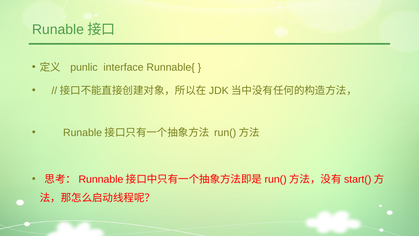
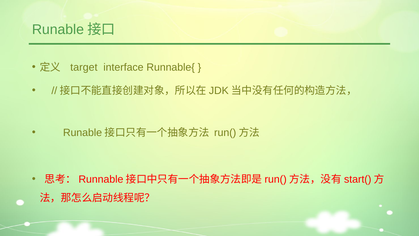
punlic: punlic -> target (84, 67)
